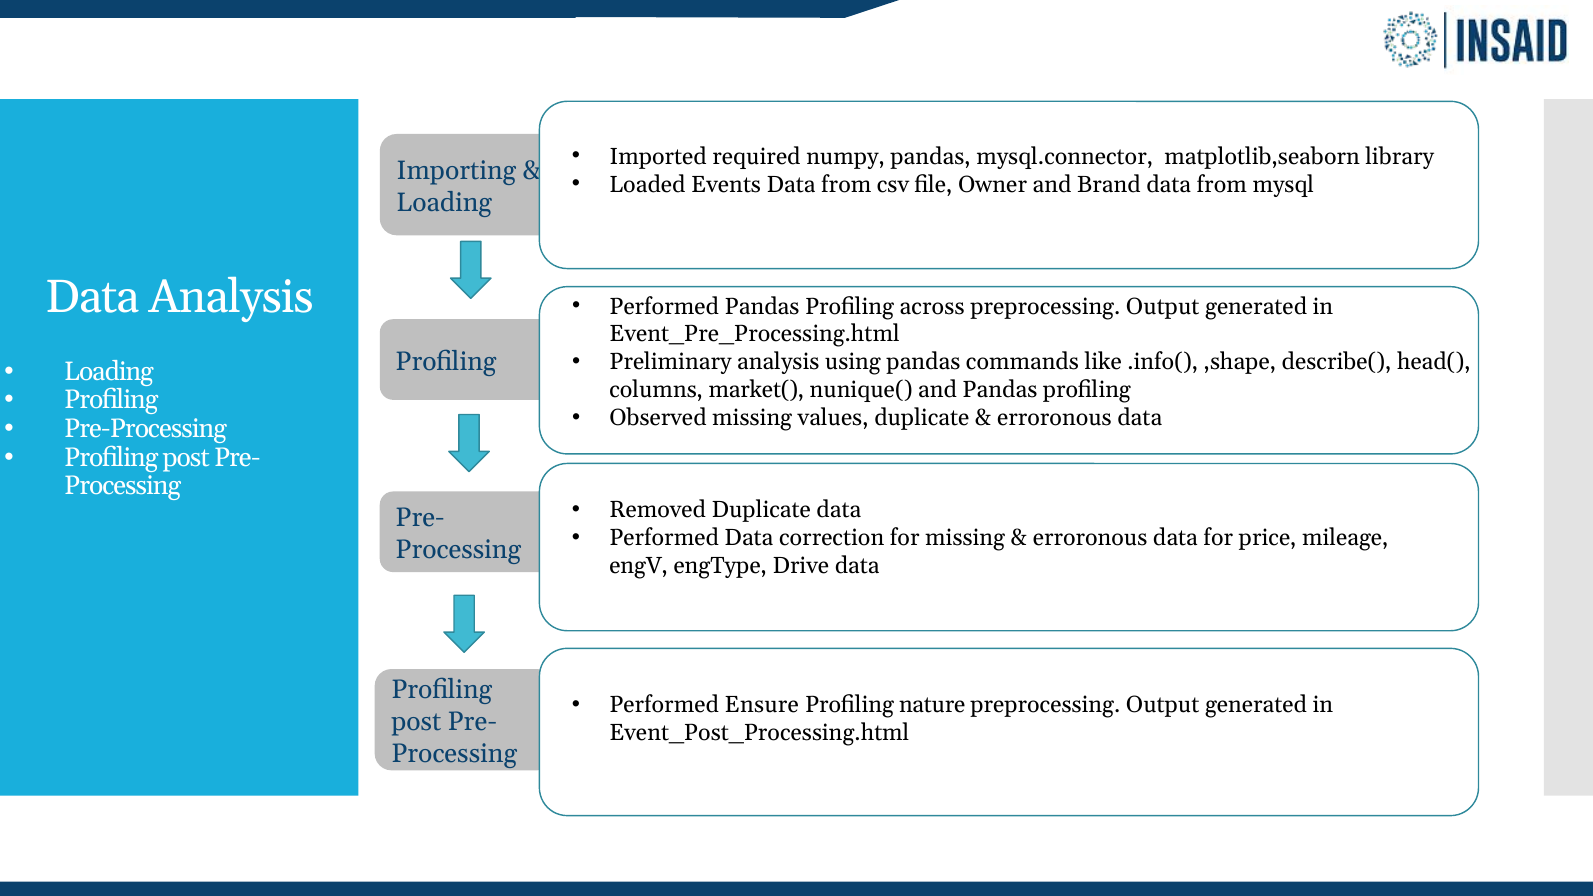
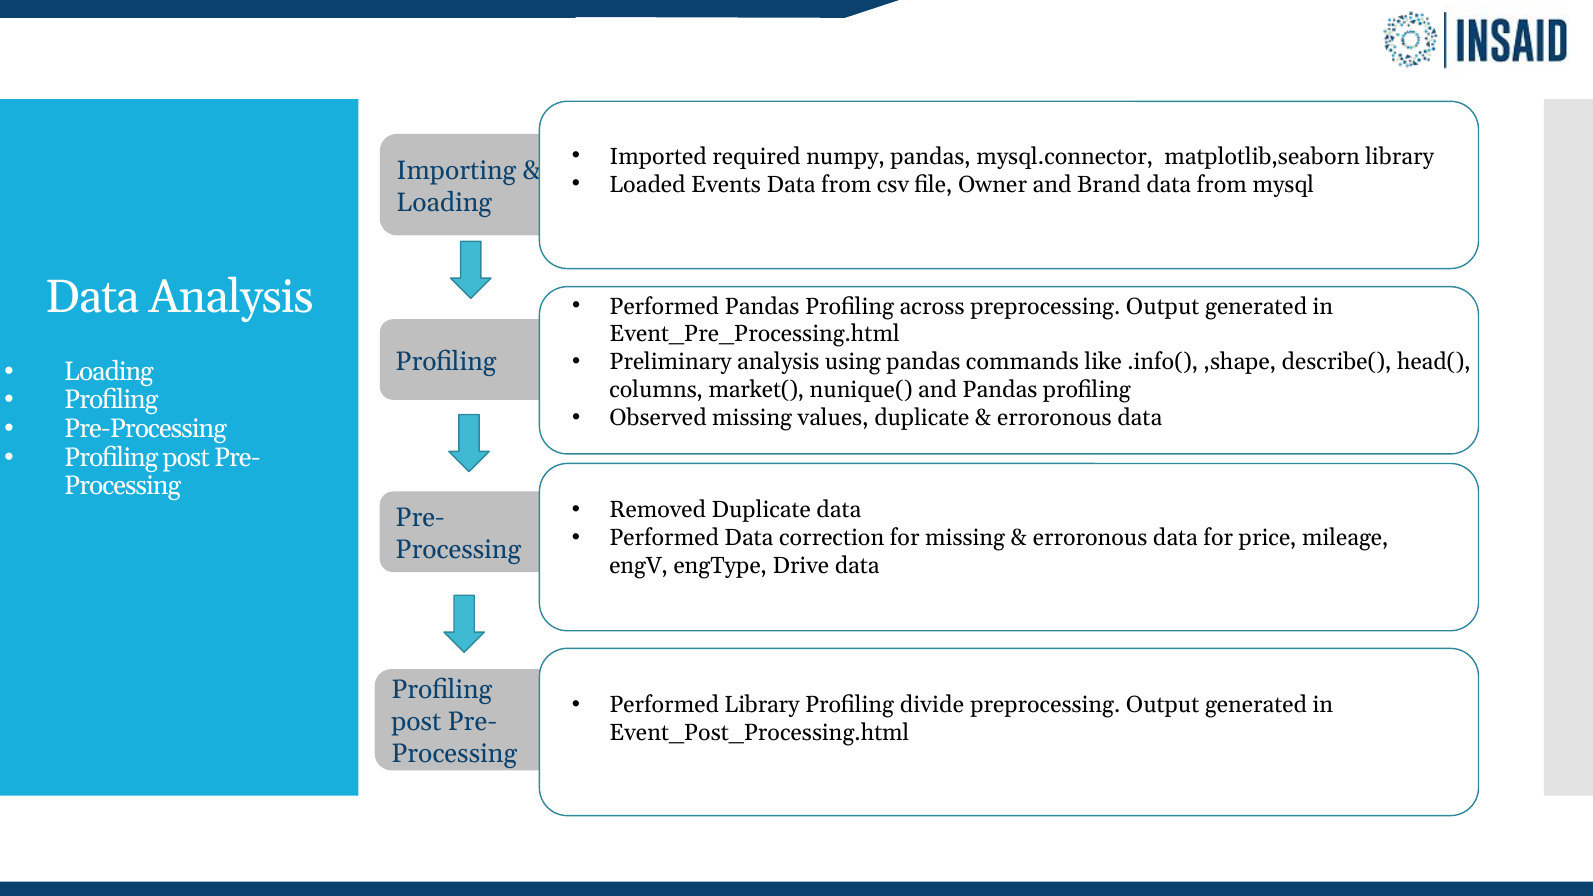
Performed Ensure: Ensure -> Library (762, 705)
nature: nature -> divide (932, 705)
